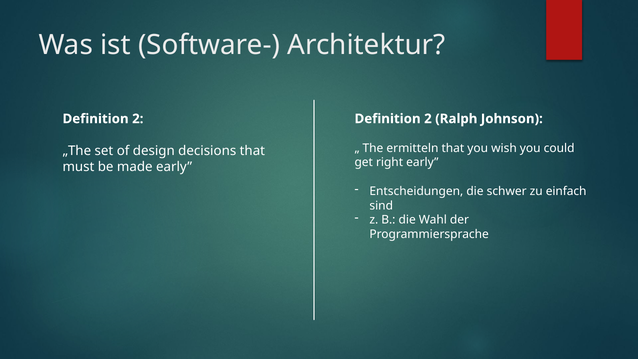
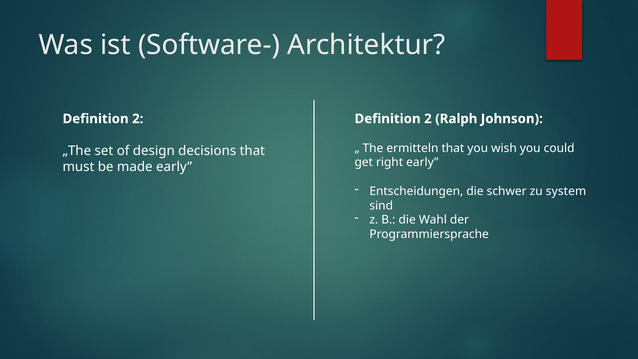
einfach: einfach -> system (566, 191)
